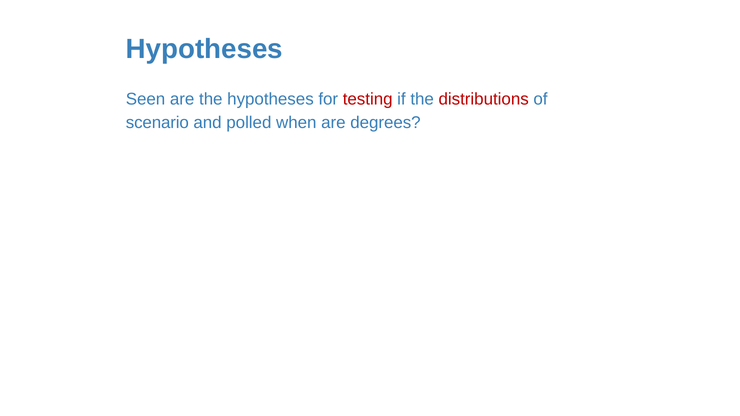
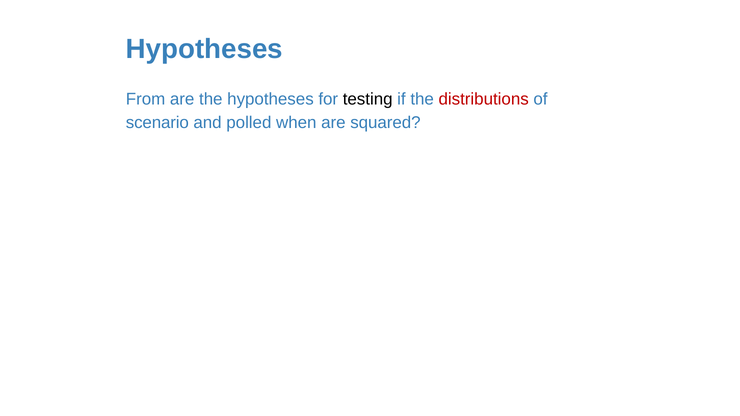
Seen: Seen -> From (146, 99)
testing colour: red -> black (368, 99)
degrees: degrees -> squared (385, 123)
